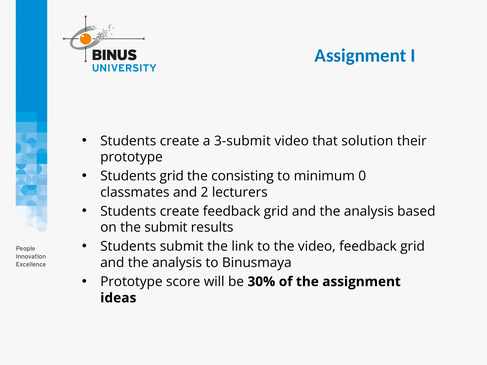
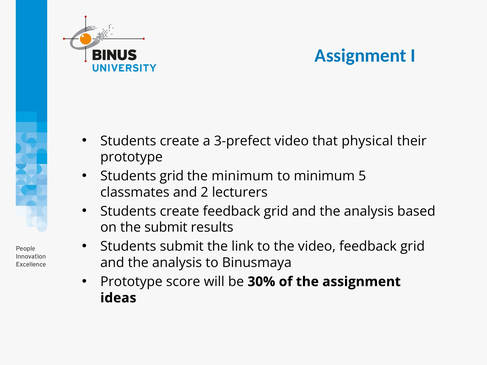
3-submit: 3-submit -> 3-prefect (242, 141)
solution: solution -> physical (367, 141)
the consisting: consisting -> minimum (242, 176)
0: 0 -> 5 (362, 176)
